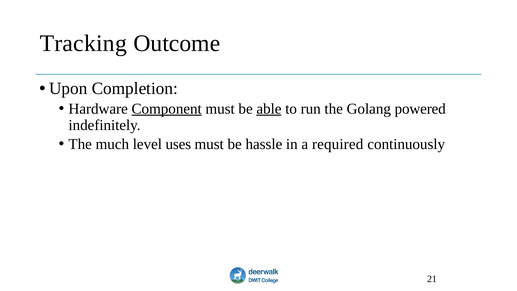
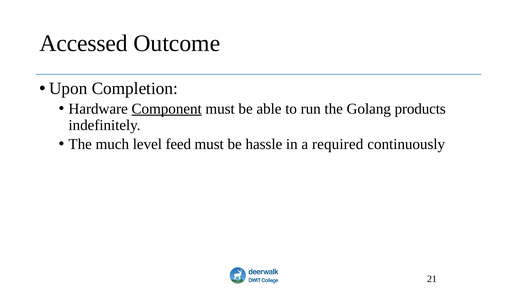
Tracking: Tracking -> Accessed (84, 43)
able underline: present -> none (269, 109)
powered: powered -> products (420, 109)
uses: uses -> feed (178, 144)
